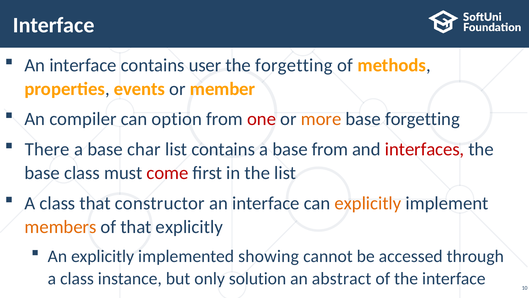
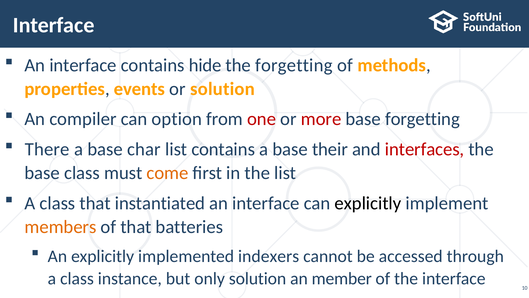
user: user -> hide (205, 65)
or member: member -> solution (222, 89)
more colour: orange -> red (321, 119)
base from: from -> their (330, 149)
come colour: red -> orange (167, 173)
constructor: constructor -> instantiated (160, 203)
explicitly colour: orange -> black (368, 203)
that explicitly: explicitly -> batteries (189, 227)
showing: showing -> indexers (269, 256)
abstract: abstract -> member (342, 278)
